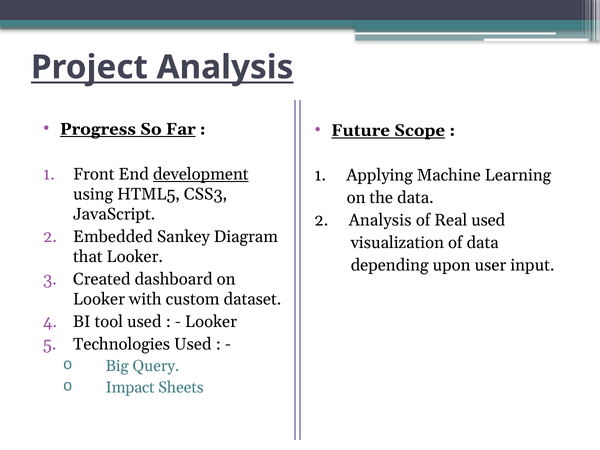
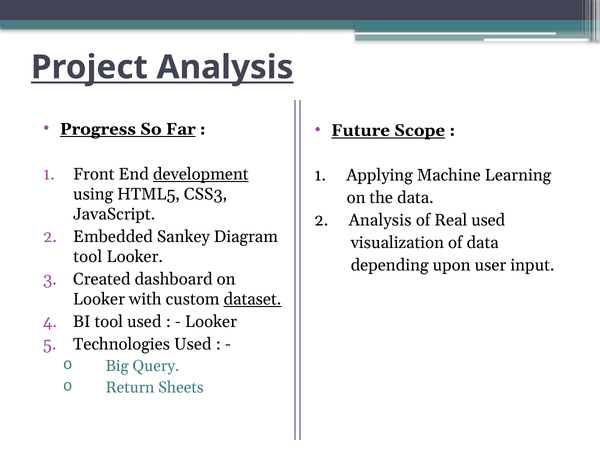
that: that -> tool (88, 257)
dataset underline: none -> present (252, 299)
Impact: Impact -> Return (130, 388)
